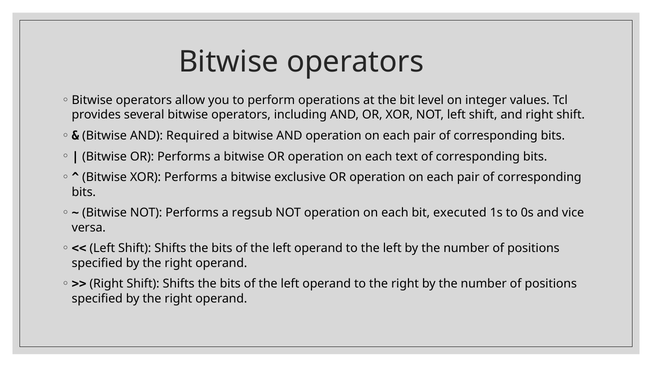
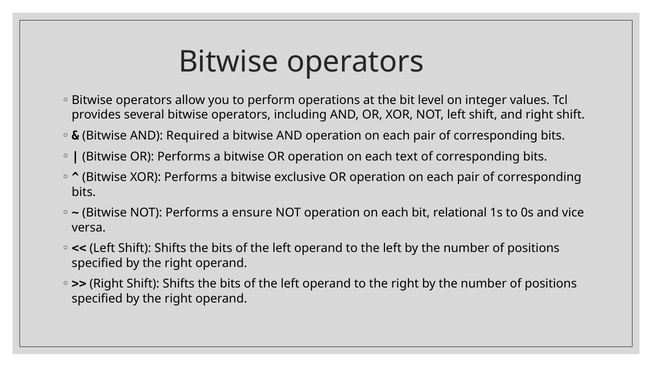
regsub: regsub -> ensure (252, 213)
executed: executed -> relational (460, 213)
